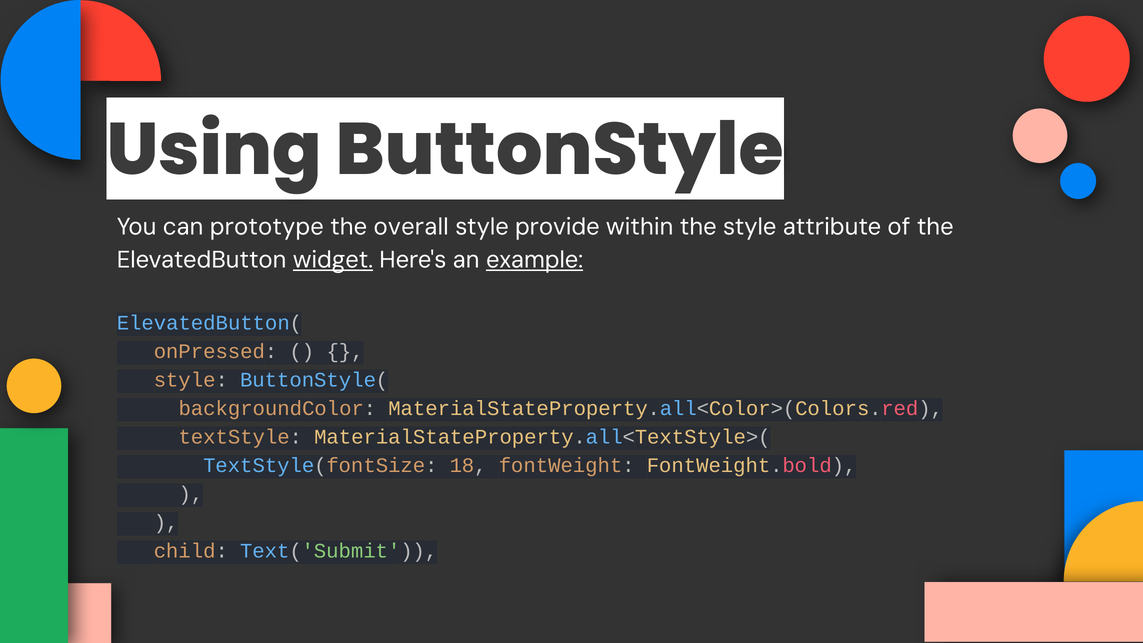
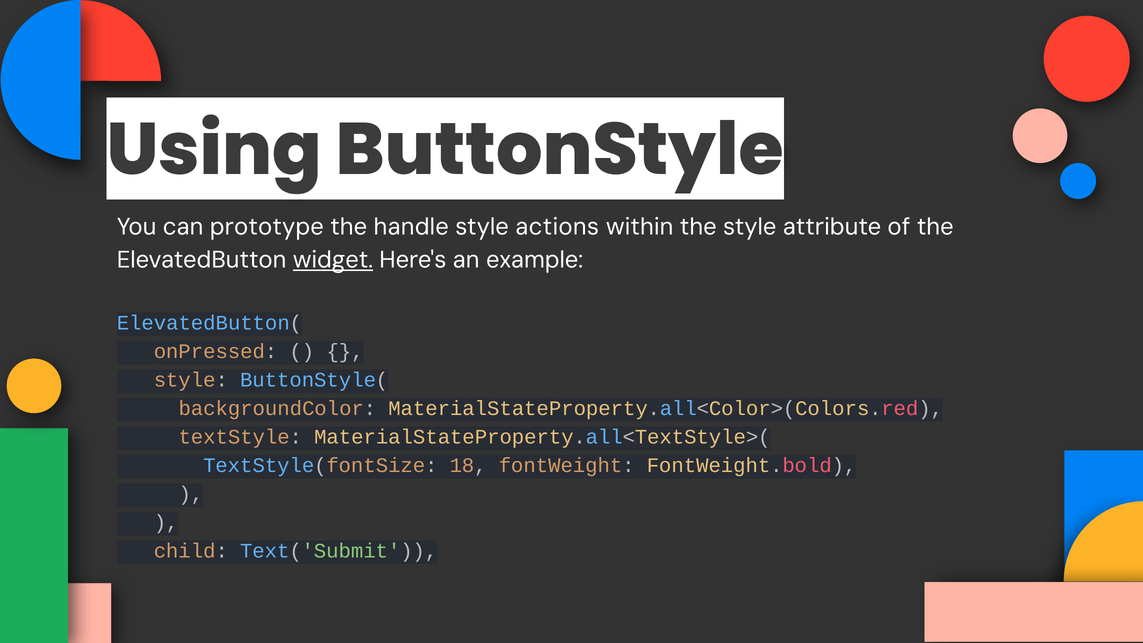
overall: overall -> handle (411, 227)
provide: provide -> actions (557, 227)
example underline: present -> none (535, 260)
